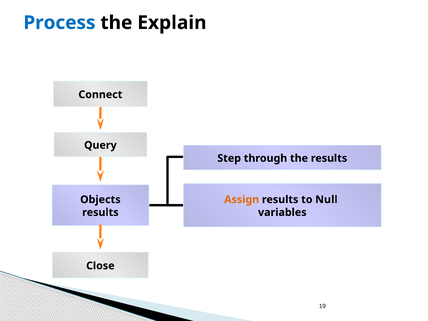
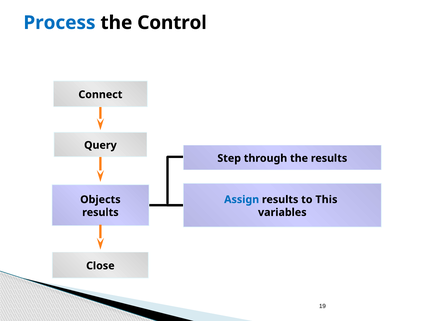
Explain: Explain -> Control (172, 23)
Assign colour: orange -> blue (242, 200)
Null: Null -> This (326, 200)
